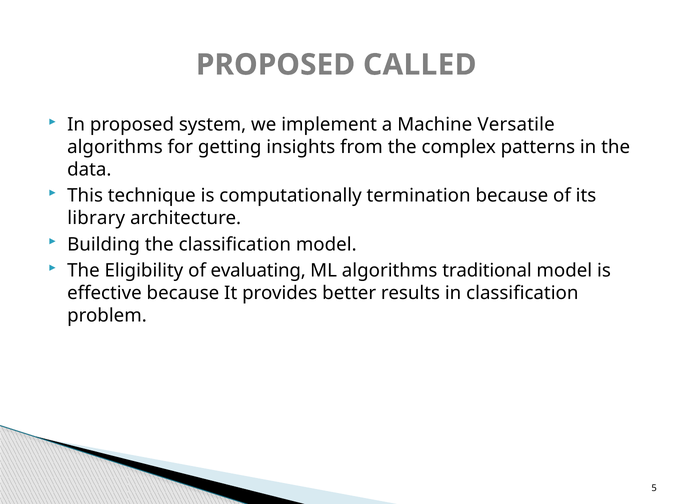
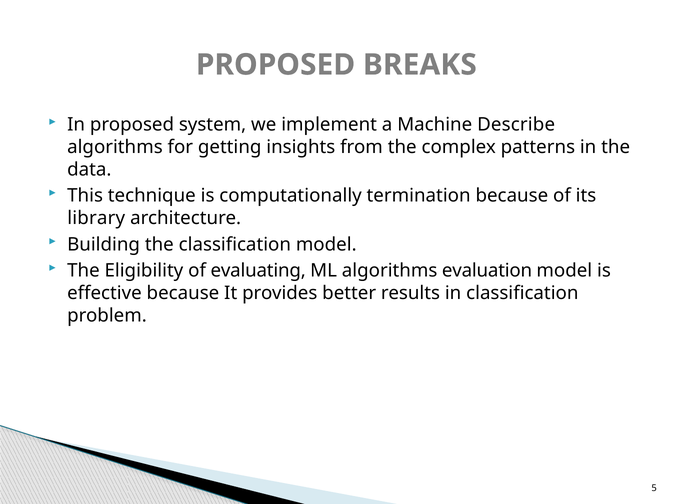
CALLED: CALLED -> BREAKS (420, 65)
Versatile: Versatile -> Describe (516, 125)
traditional: traditional -> evaluation (487, 271)
